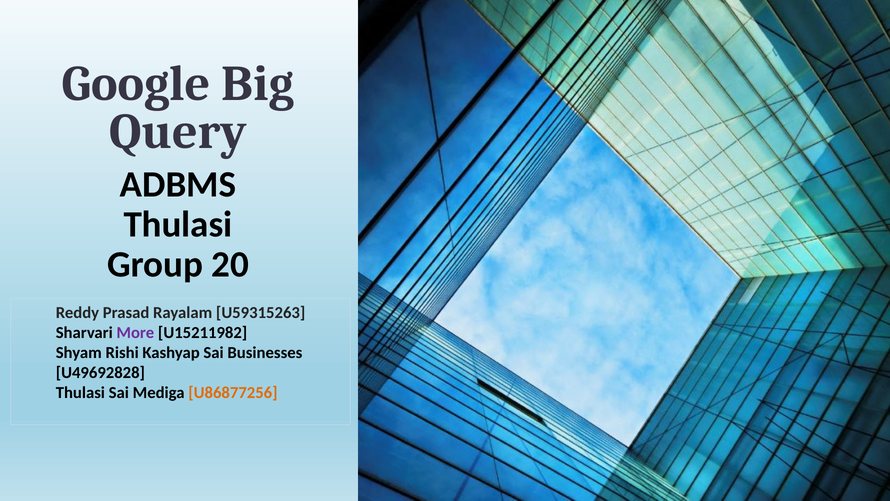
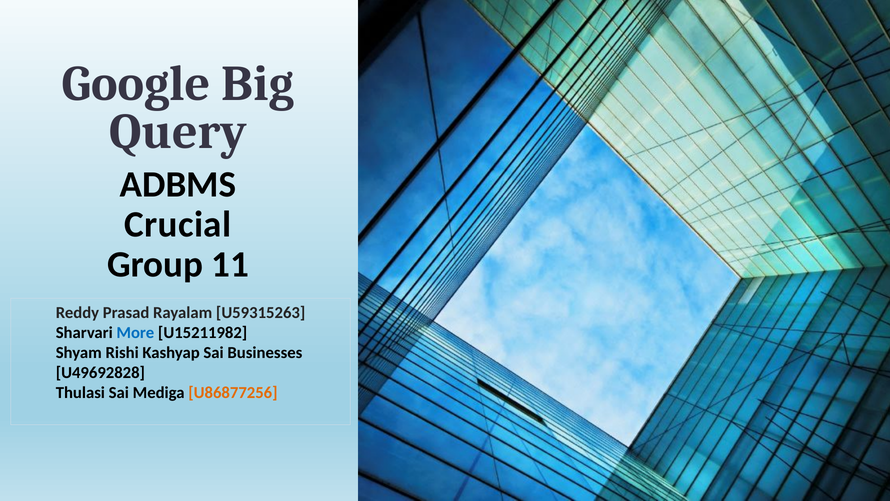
Thulasi: Thulasi -> Crucial (178, 225)
20: 20 -> 11 (230, 265)
More colour: purple -> blue (135, 332)
